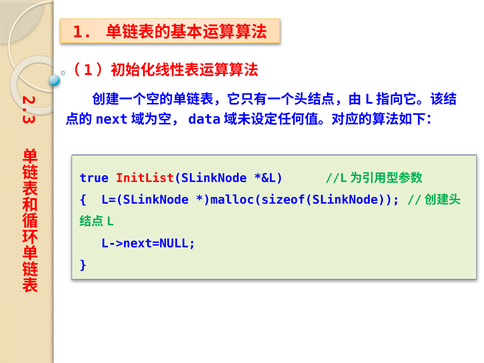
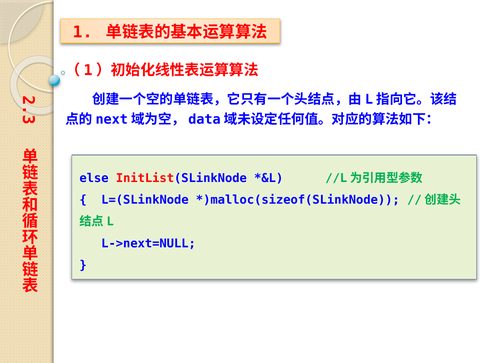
true: true -> else (94, 178)
